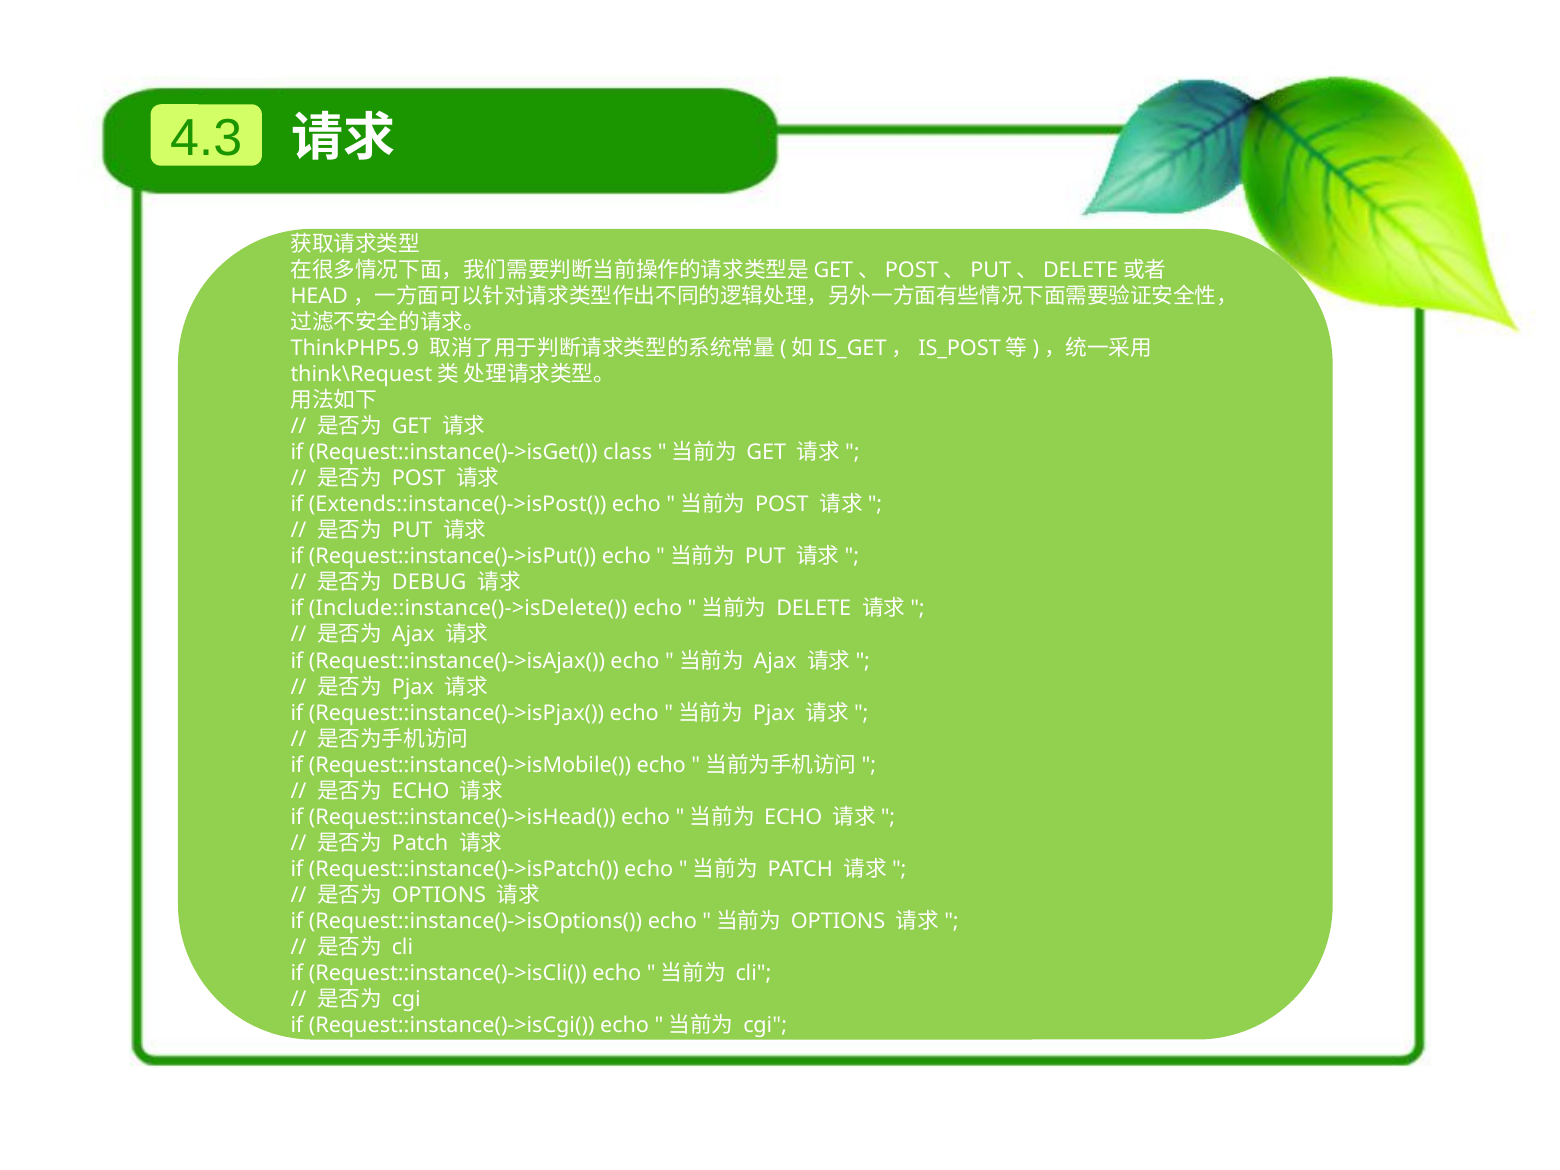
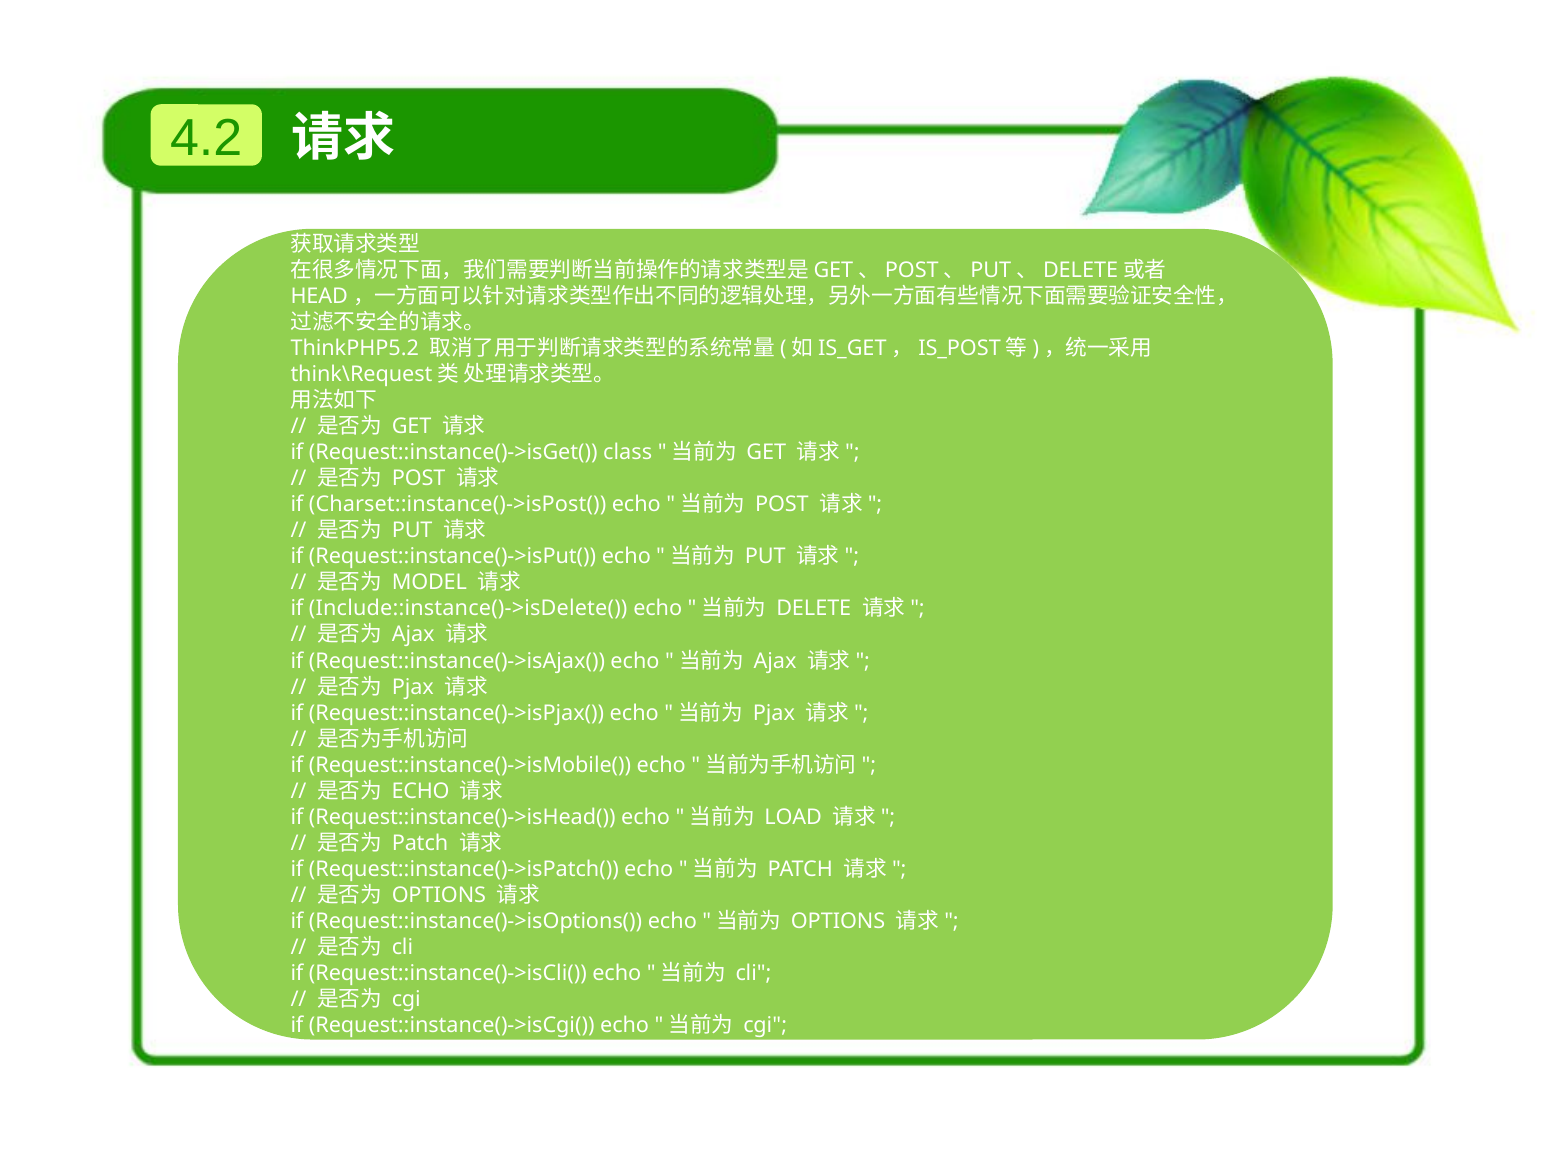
4.3: 4.3 -> 4.2 (206, 139)
ThinkPHP5.9: ThinkPHP5.9 -> ThinkPHP5.2 (355, 348)
Extends::instance()->isPost(: Extends::instance()->isPost( -> Charset::instance()->isPost( (458, 505)
DEBUG: DEBUG -> MODEL (429, 583)
ECHO: ECHO -> LOAD (793, 817)
